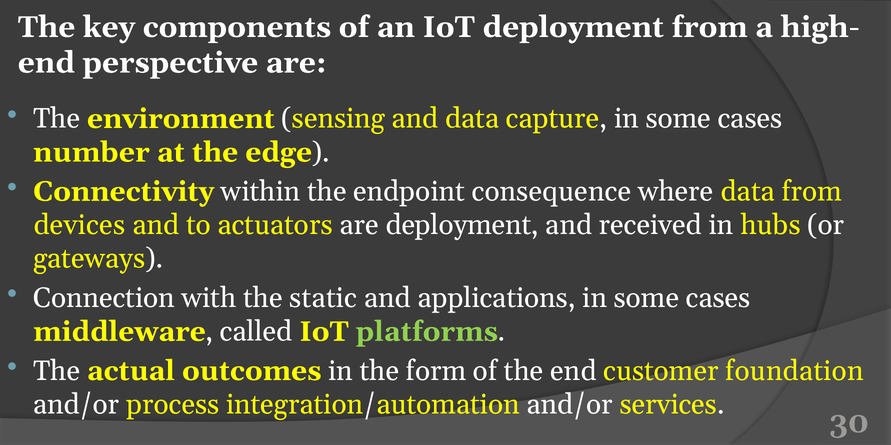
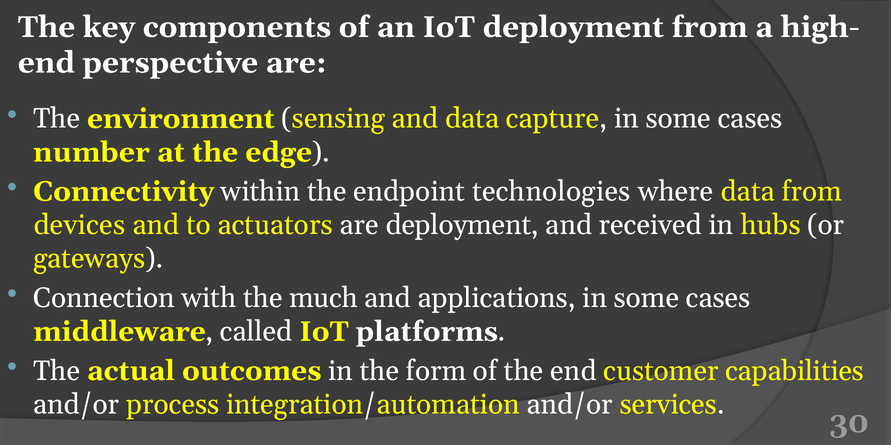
consequence: consequence -> technologies (551, 192)
static: static -> much (324, 298)
platforms colour: light green -> white (427, 332)
foundation: foundation -> capabilities (795, 371)
